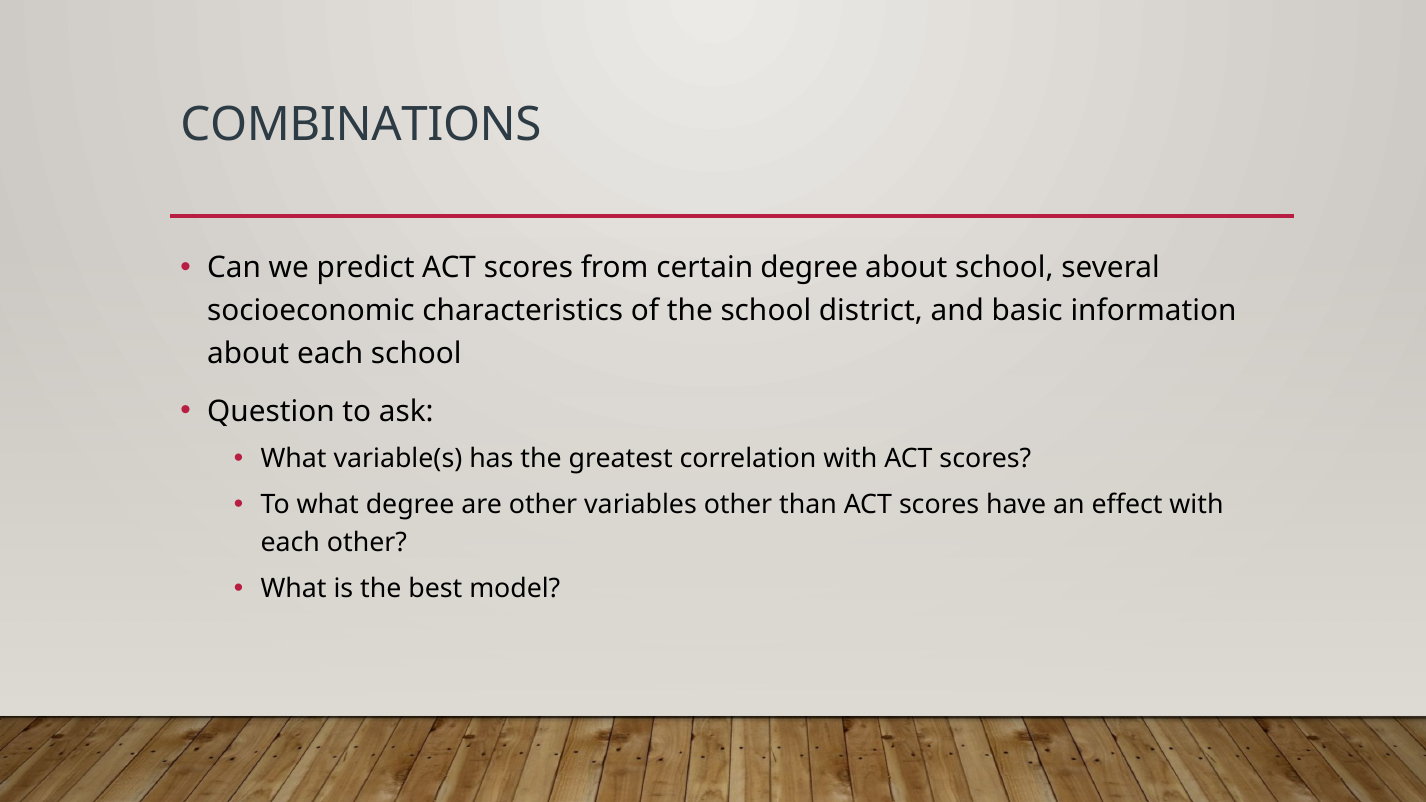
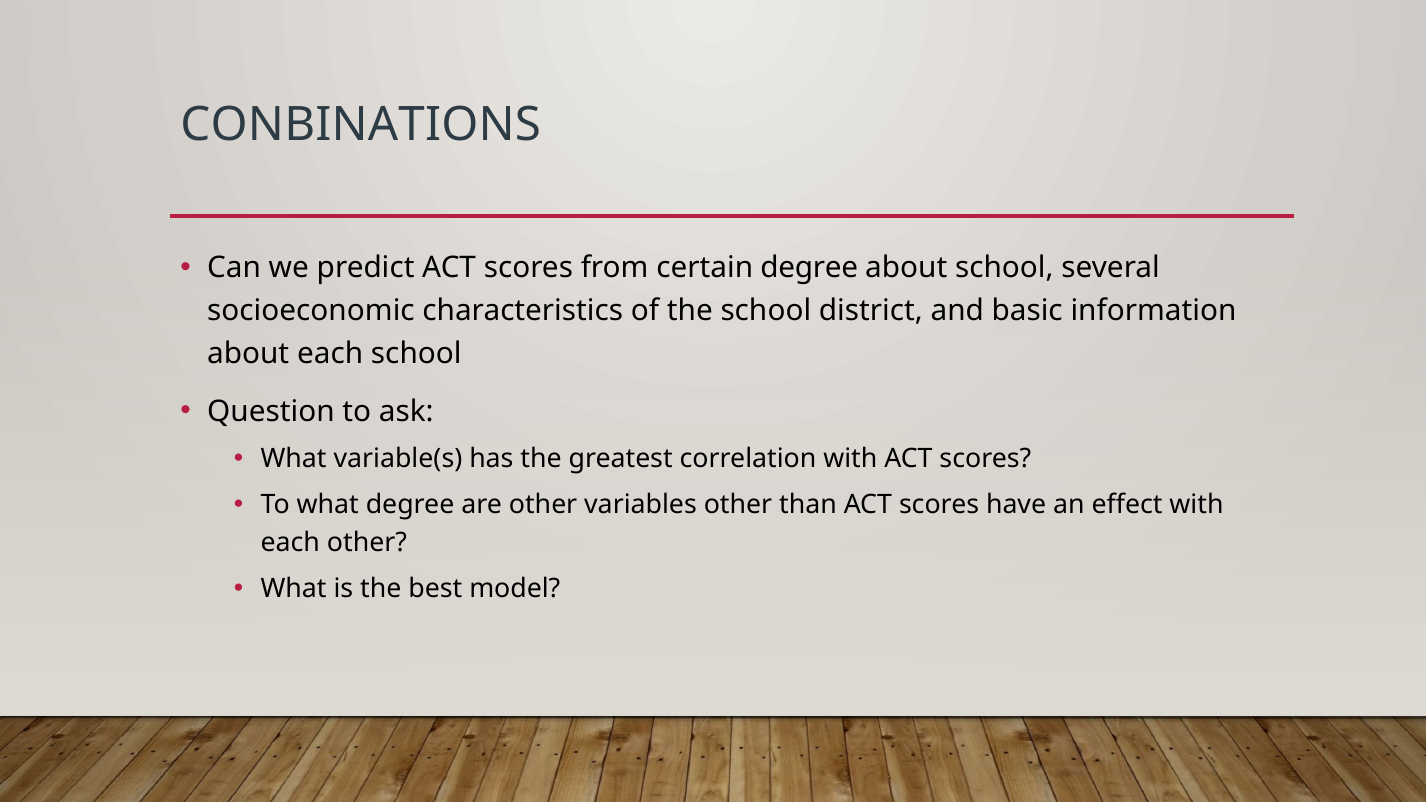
COMBINATIONS: COMBINATIONS -> CONBINATIONS (361, 125)
